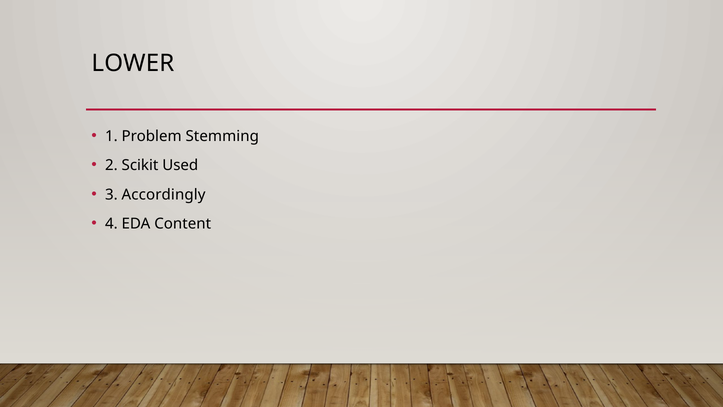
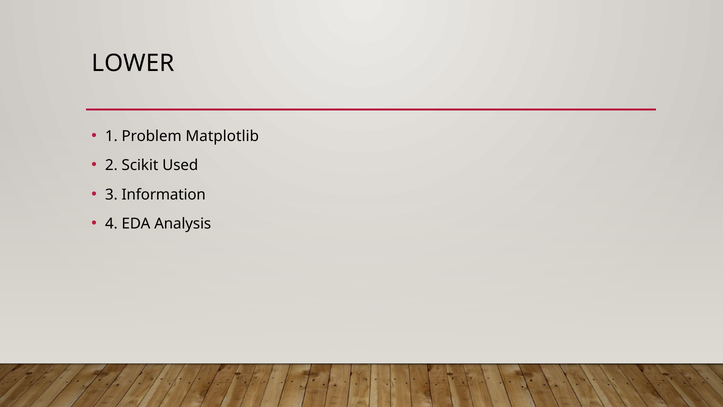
Stemming: Stemming -> Matplotlib (222, 136)
Accordingly: Accordingly -> Information (164, 194)
Content: Content -> Analysis (183, 224)
